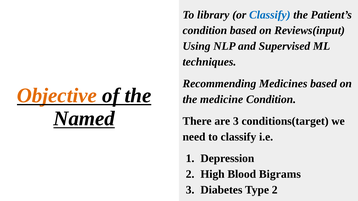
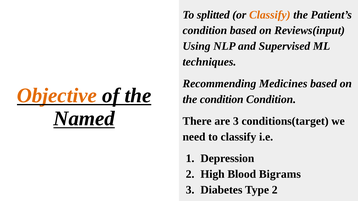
library: library -> splitted (213, 15)
Classify colour: blue -> orange (270, 15)
the medicine: medicine -> condition (222, 100)
